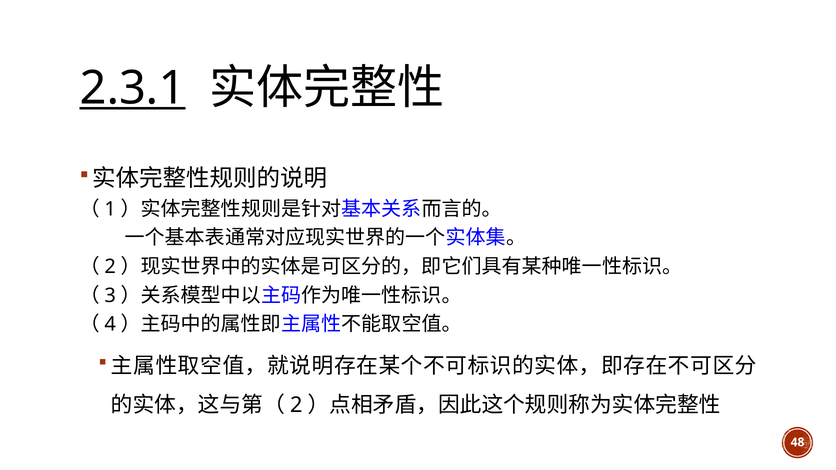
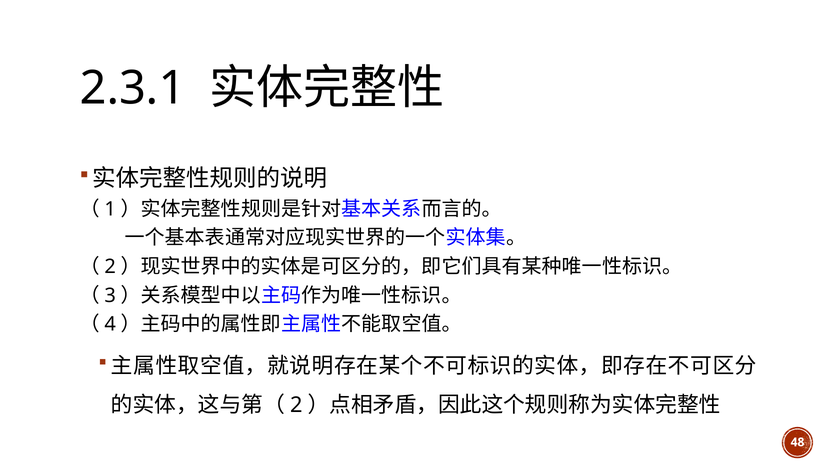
2.3.1 underline: present -> none (133, 88)
